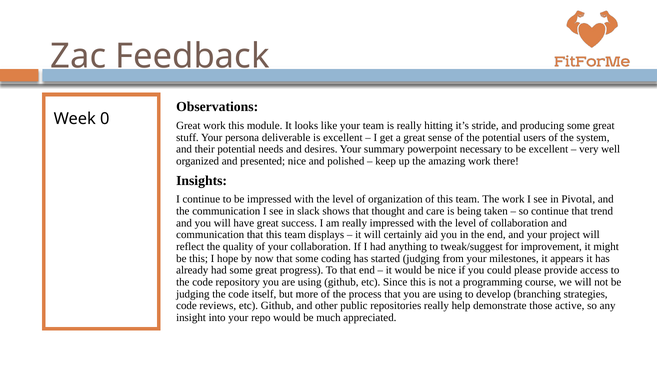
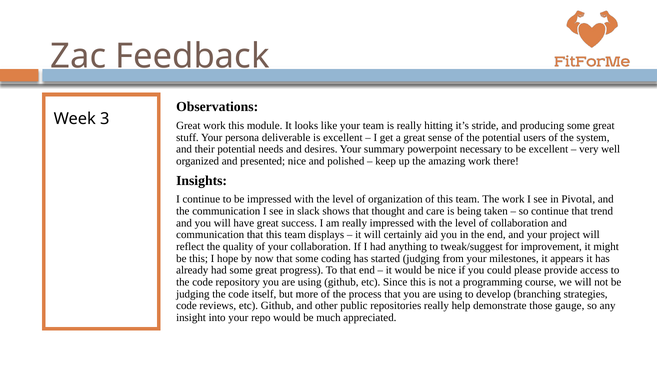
0: 0 -> 3 (105, 119)
active: active -> gauge (570, 305)
